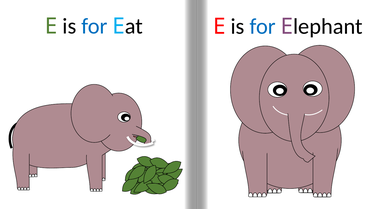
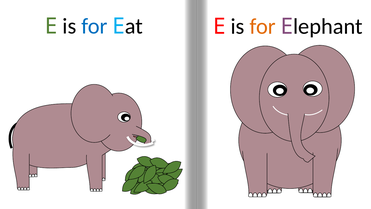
for colour: blue -> orange (263, 26)
